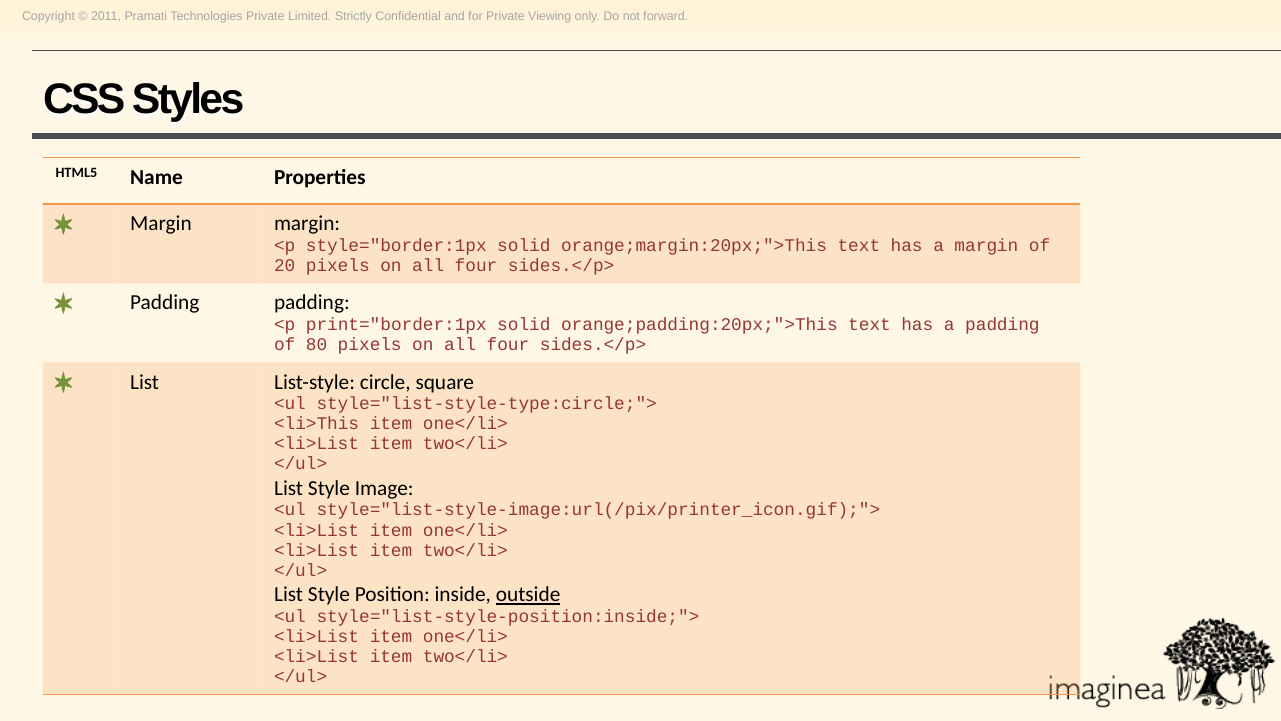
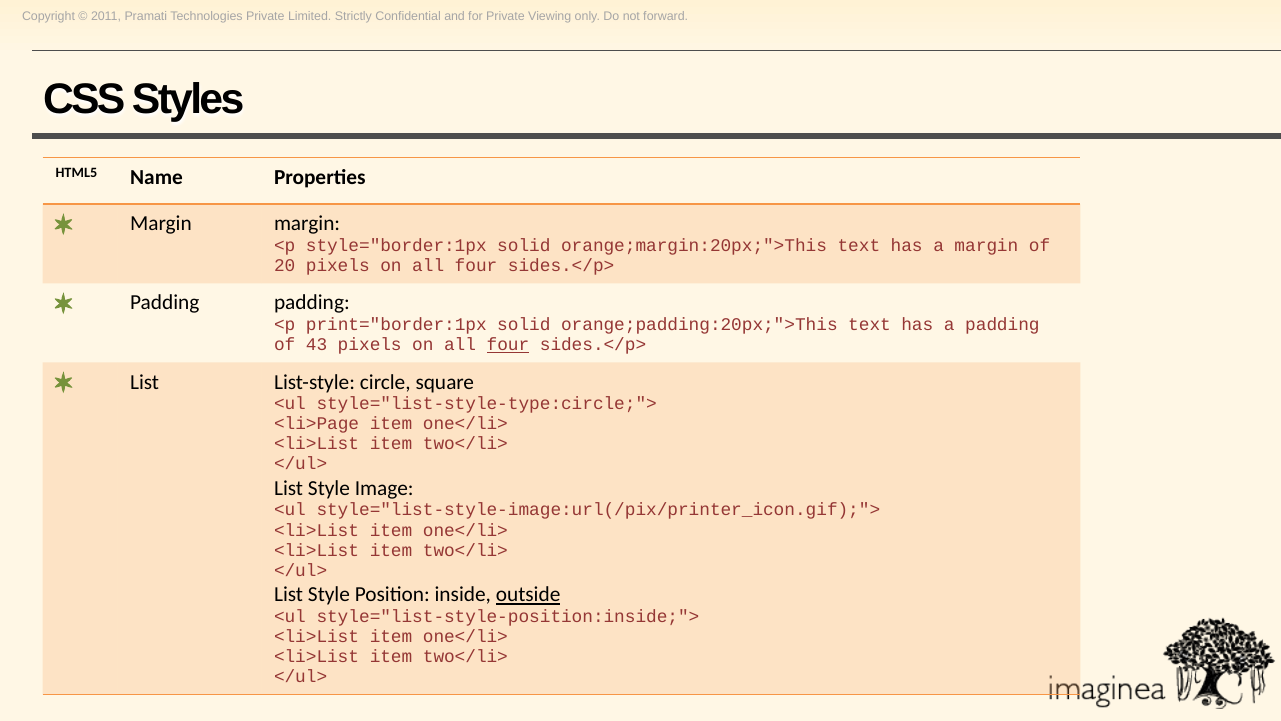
80: 80 -> 43 (317, 344)
four underline: none -> present (508, 344)
<li>This: <li>This -> <li>Page (317, 424)
